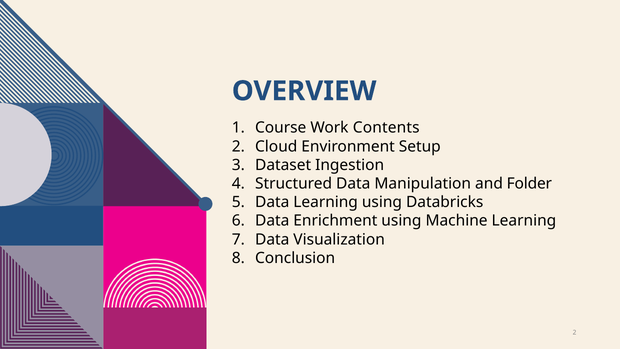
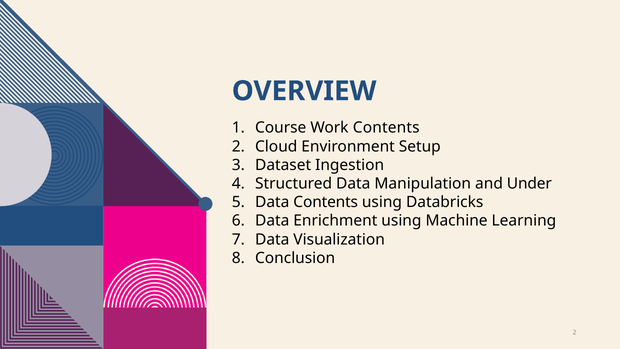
Folder: Folder -> Under (529, 184)
Data Learning: Learning -> Contents (326, 202)
